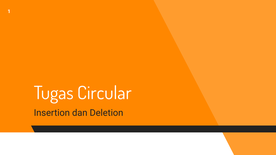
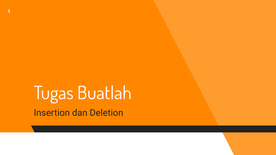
Circular: Circular -> Buatlah (104, 93)
